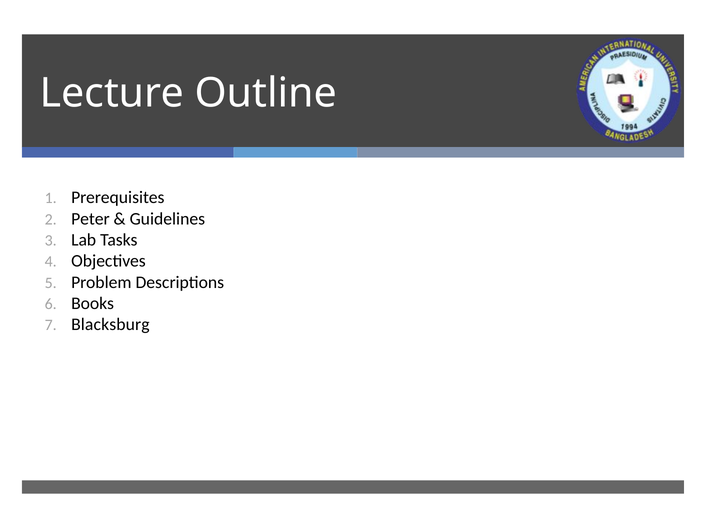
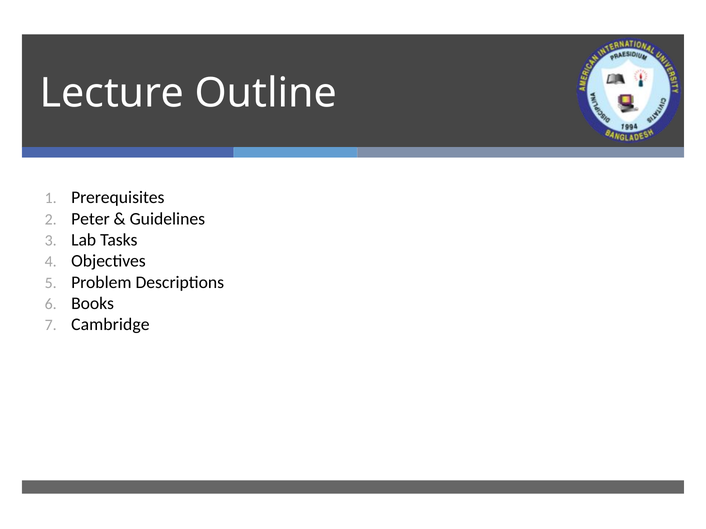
Blacksburg: Blacksburg -> Cambridge (110, 325)
